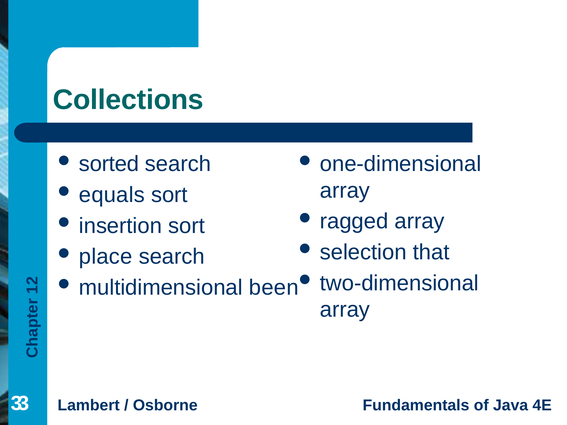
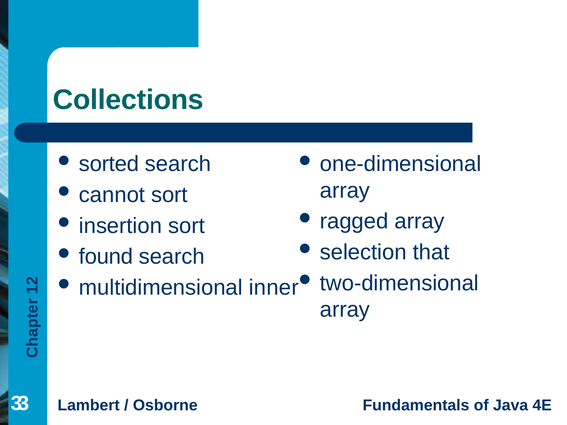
equals: equals -> cannot (112, 195)
place: place -> found (106, 257)
been: been -> inner (274, 288)
